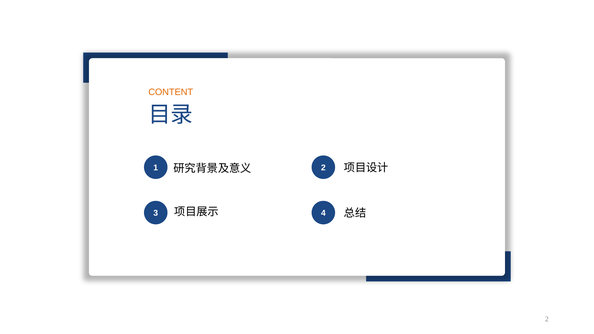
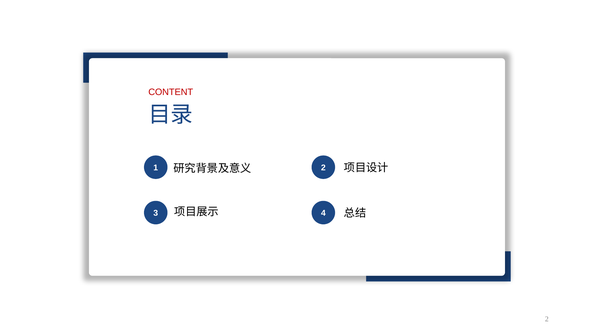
CONTENT colour: orange -> red (171, 92)
